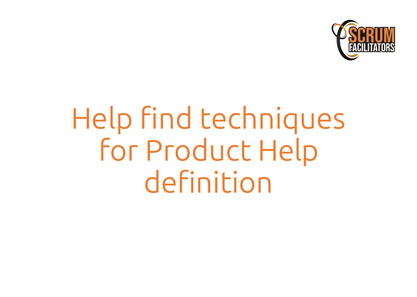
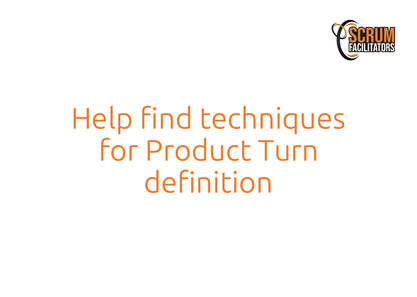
Product Help: Help -> Turn (288, 151)
